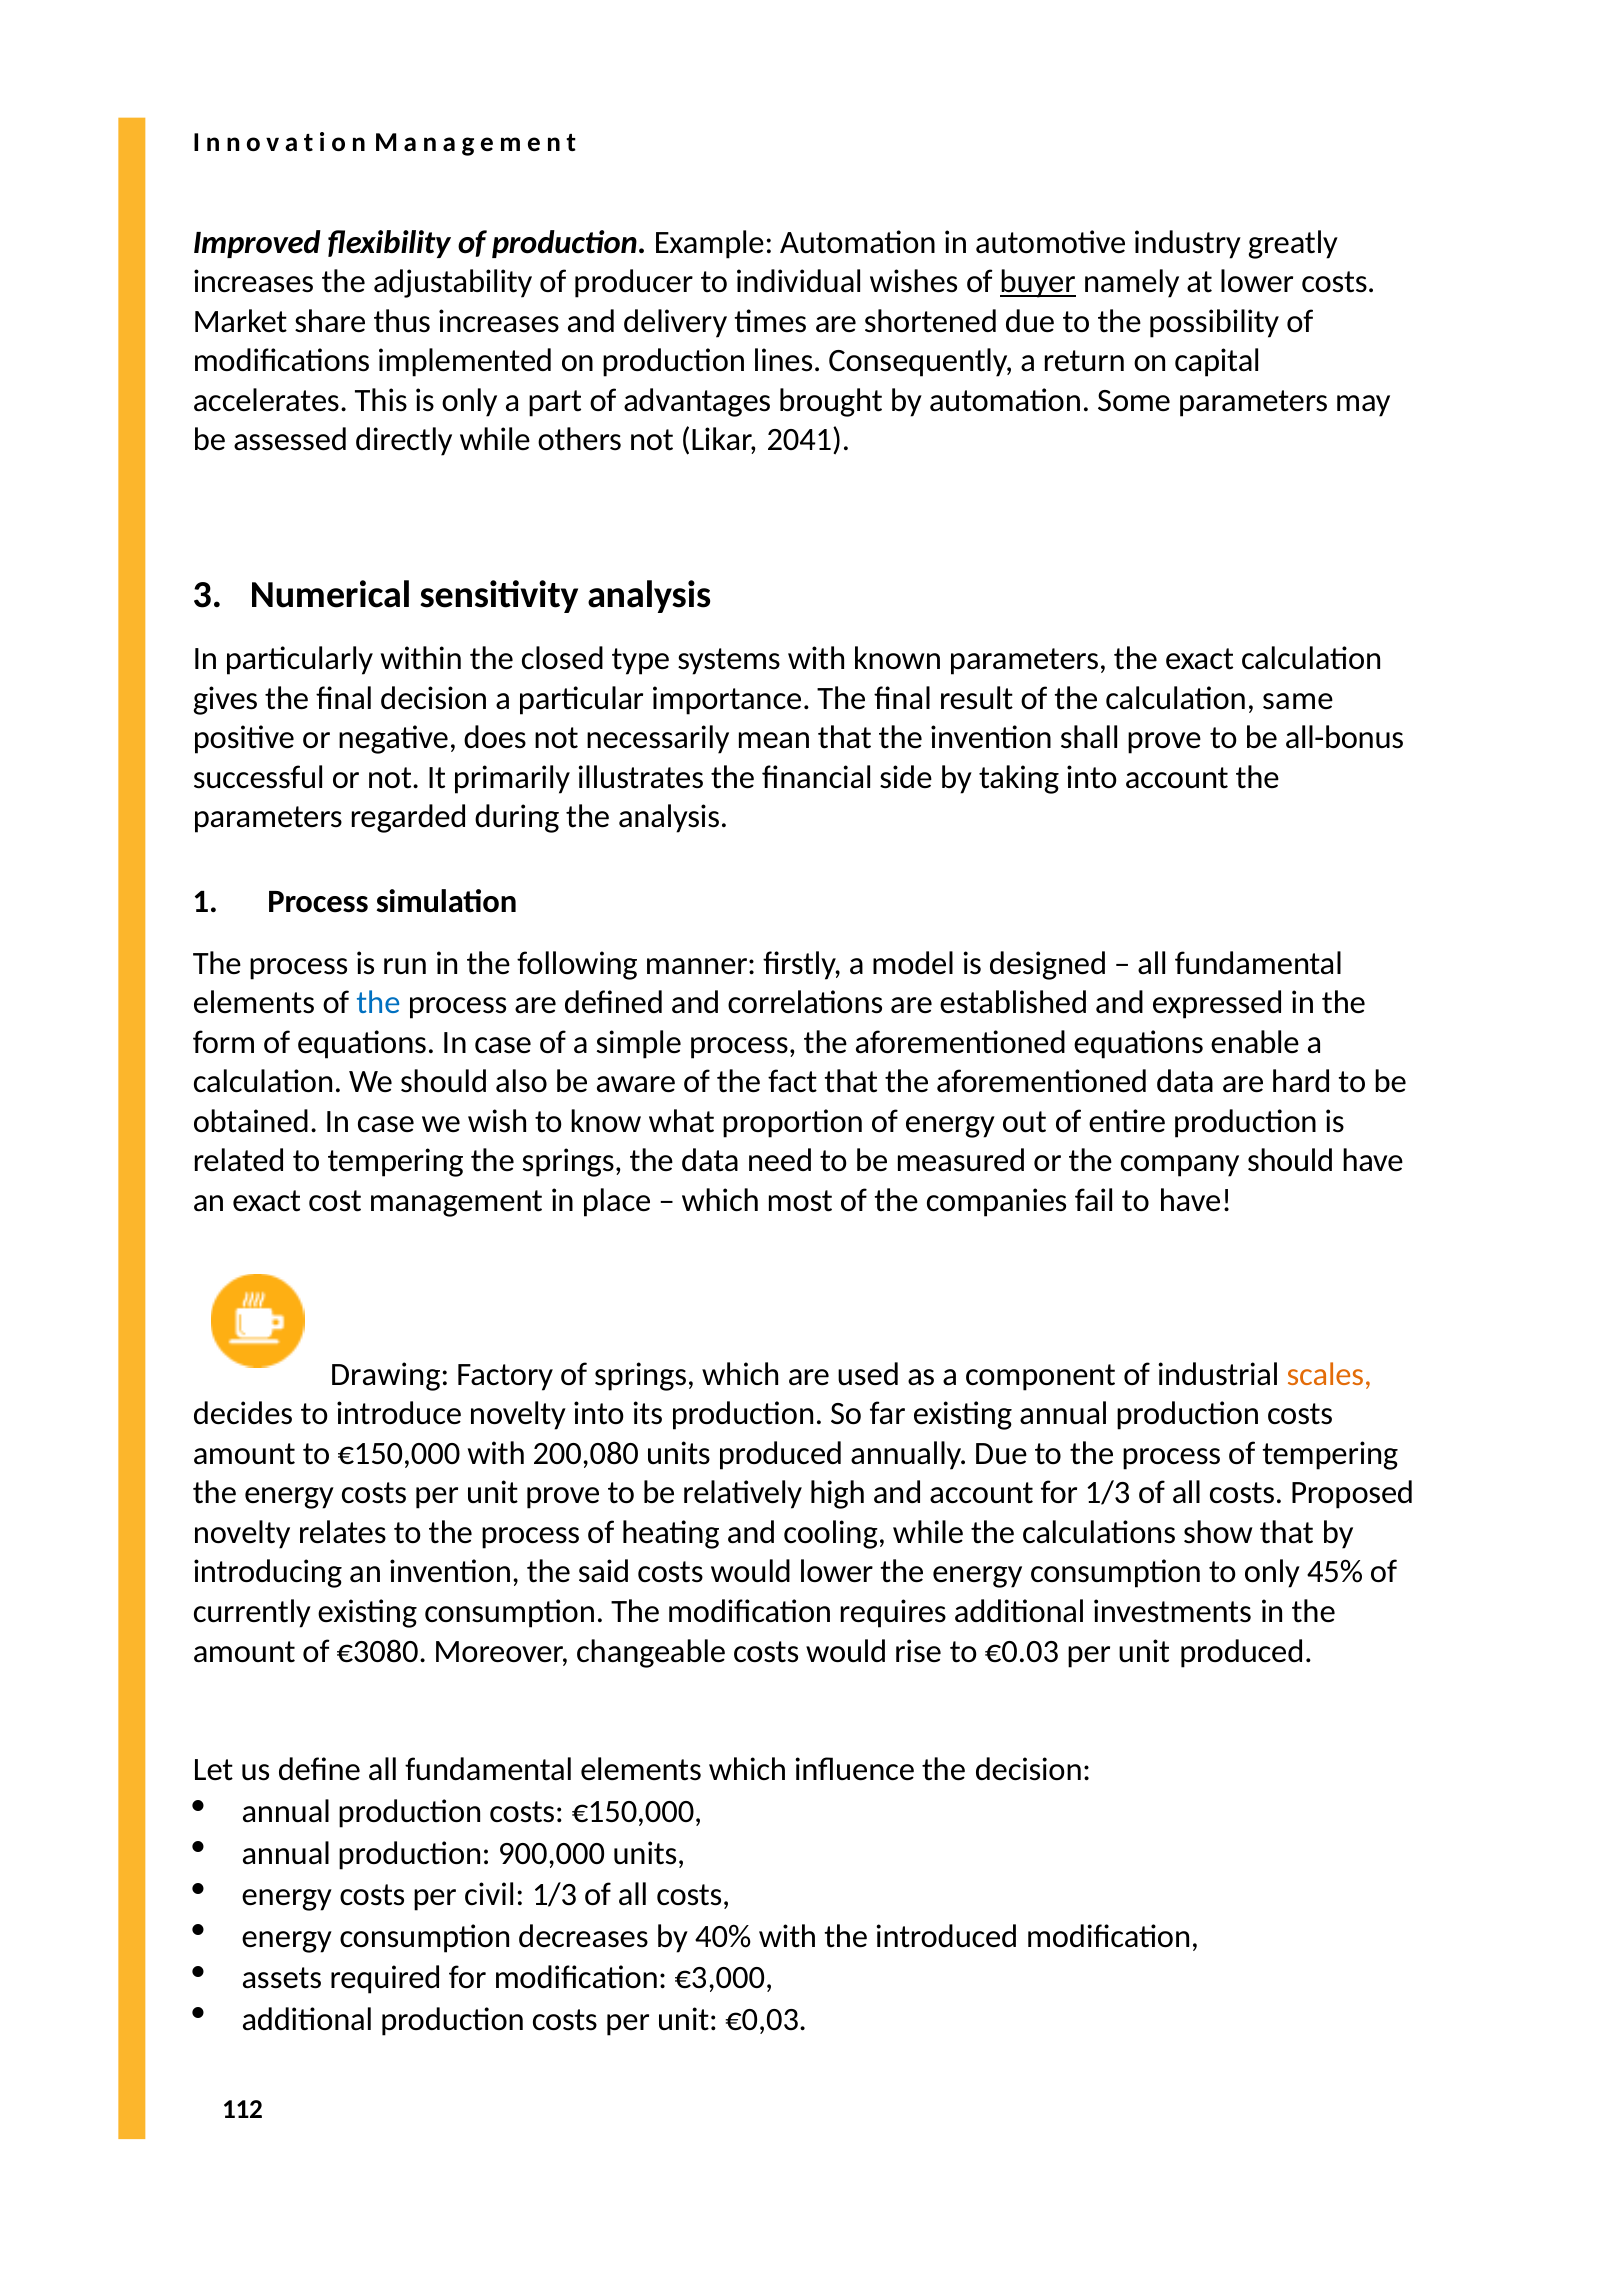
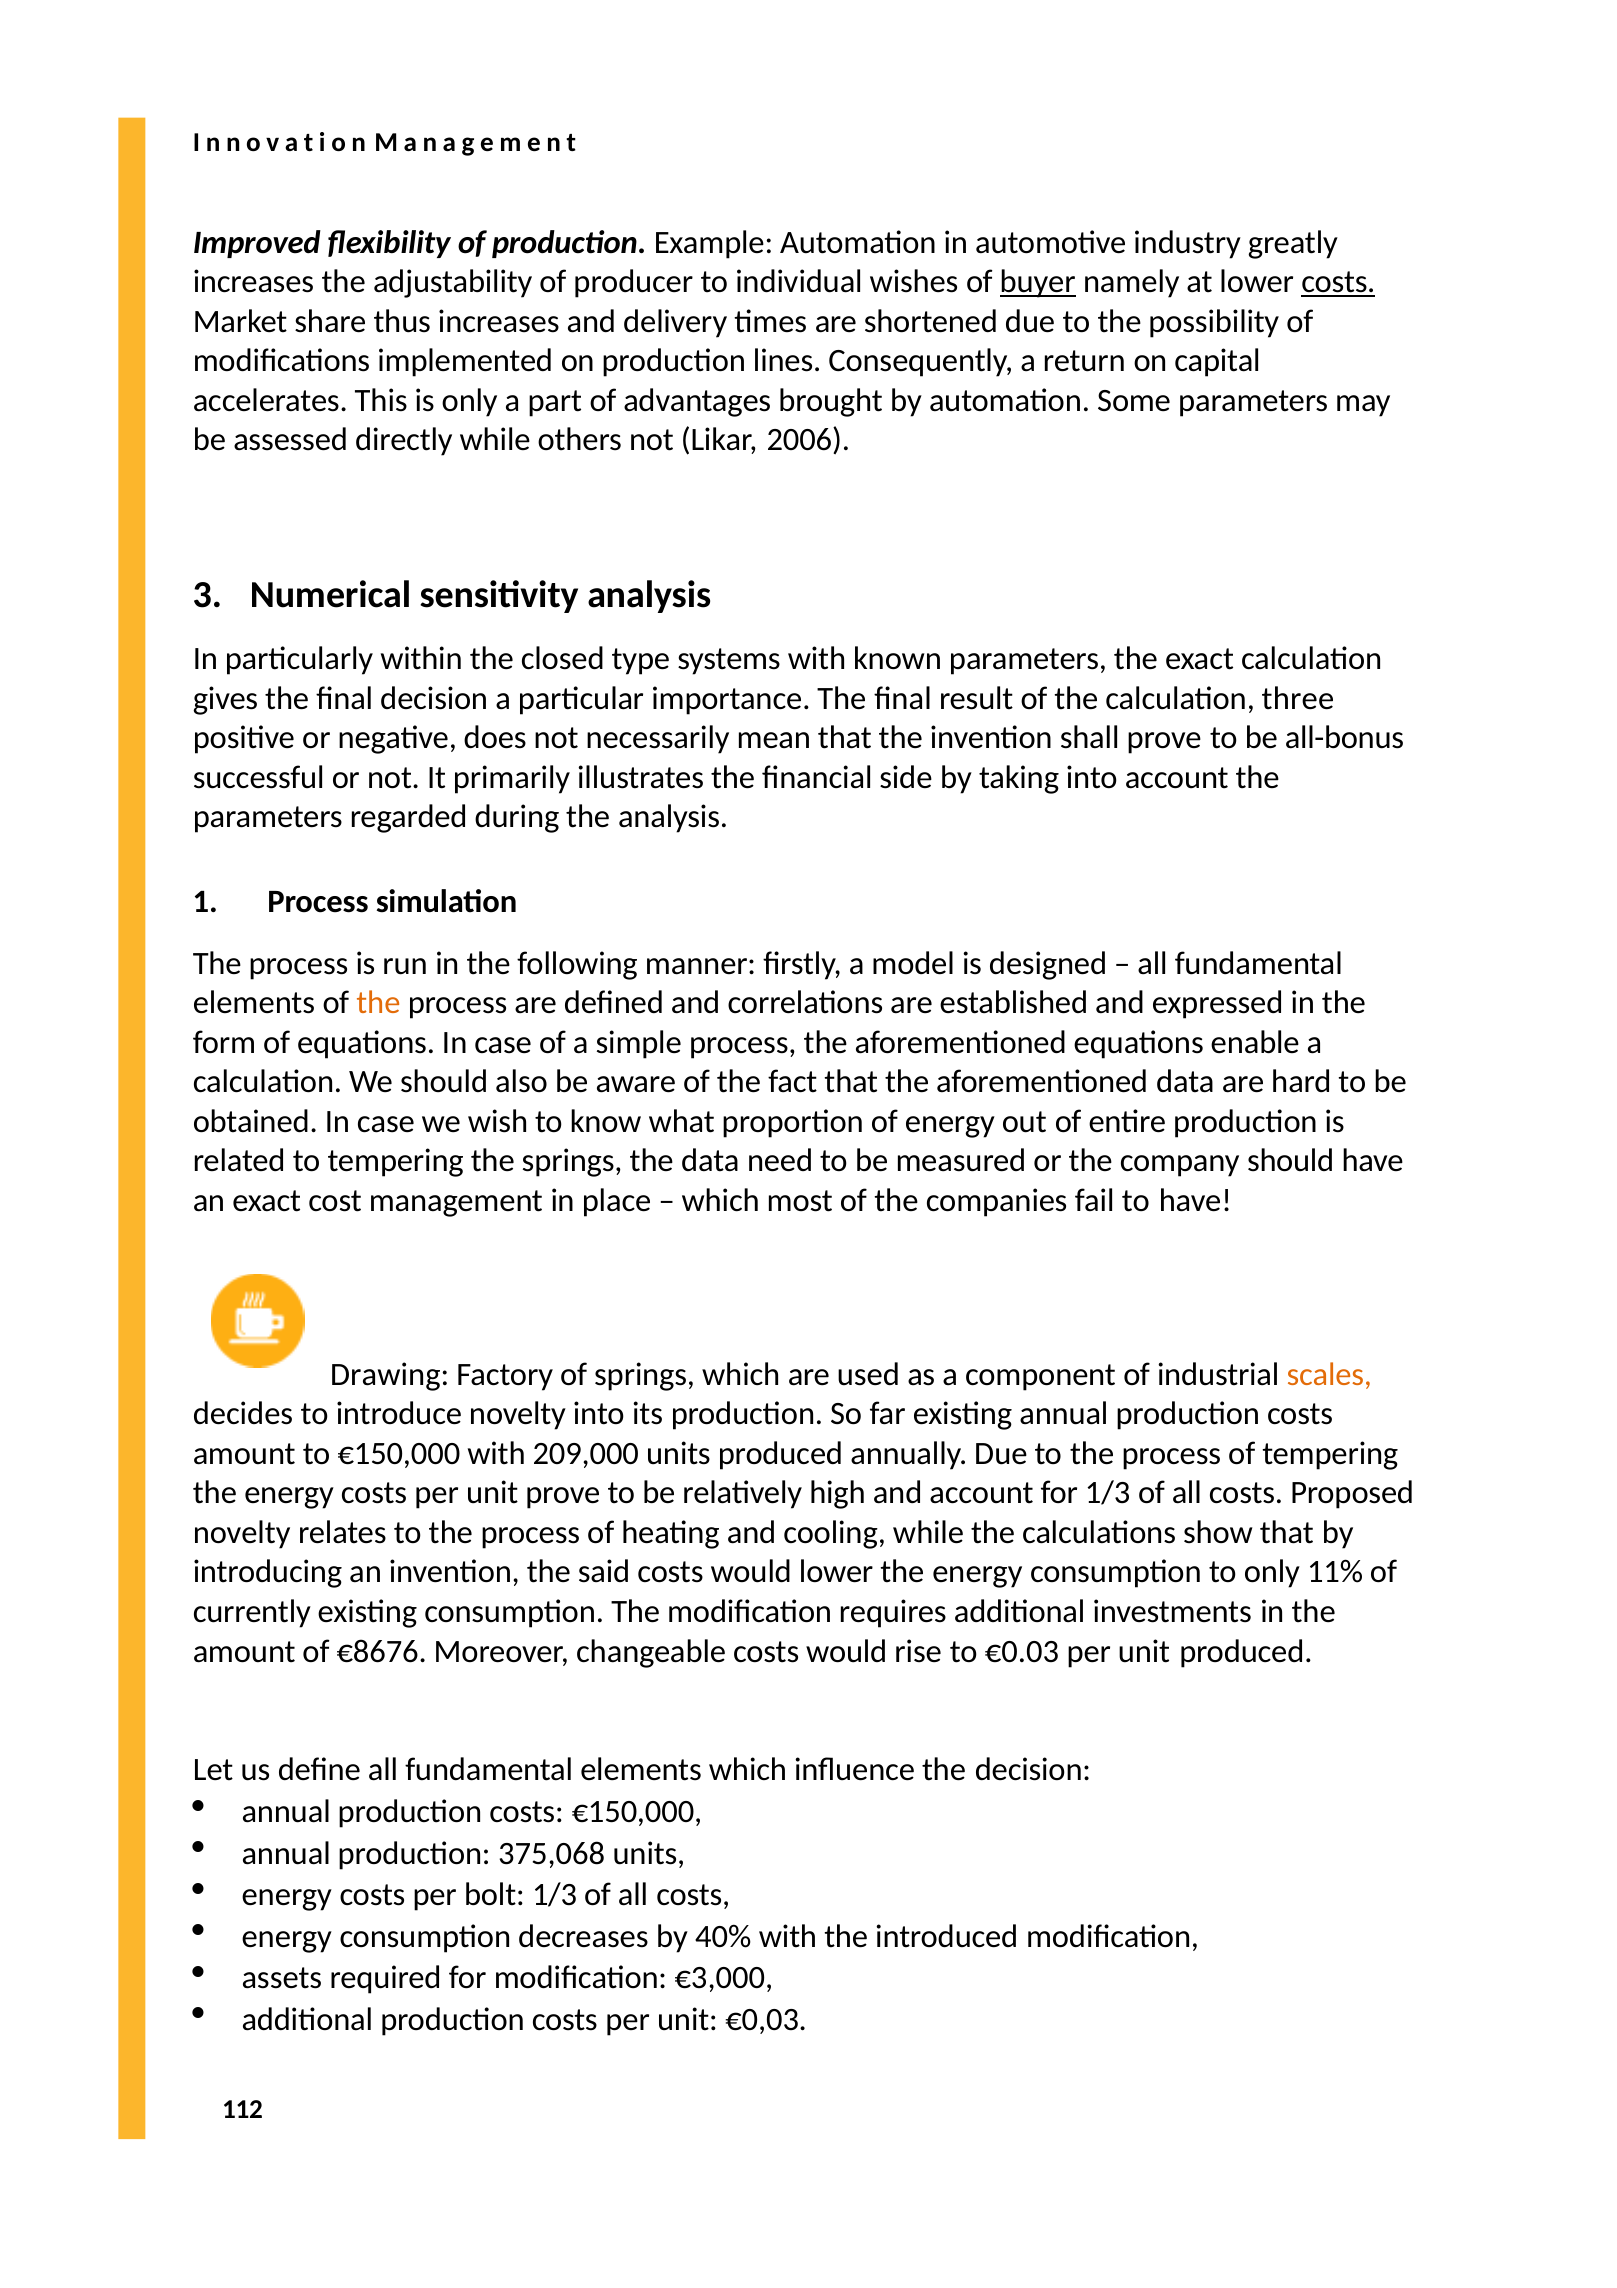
costs underline: none -> present (1338, 282)
2041: 2041 -> 2006 (808, 440)
same: same -> three (1298, 699)
the colour: blue -> orange (378, 1003)
200,080: 200,080 -> 209,000 (586, 1454)
45%: 45% -> 11% (1335, 1572)
€3080: €3080 -> €8676 (382, 1651)
900,000: 900,000 -> 375,068 (552, 1854)
civil: civil -> bolt (494, 1895)
